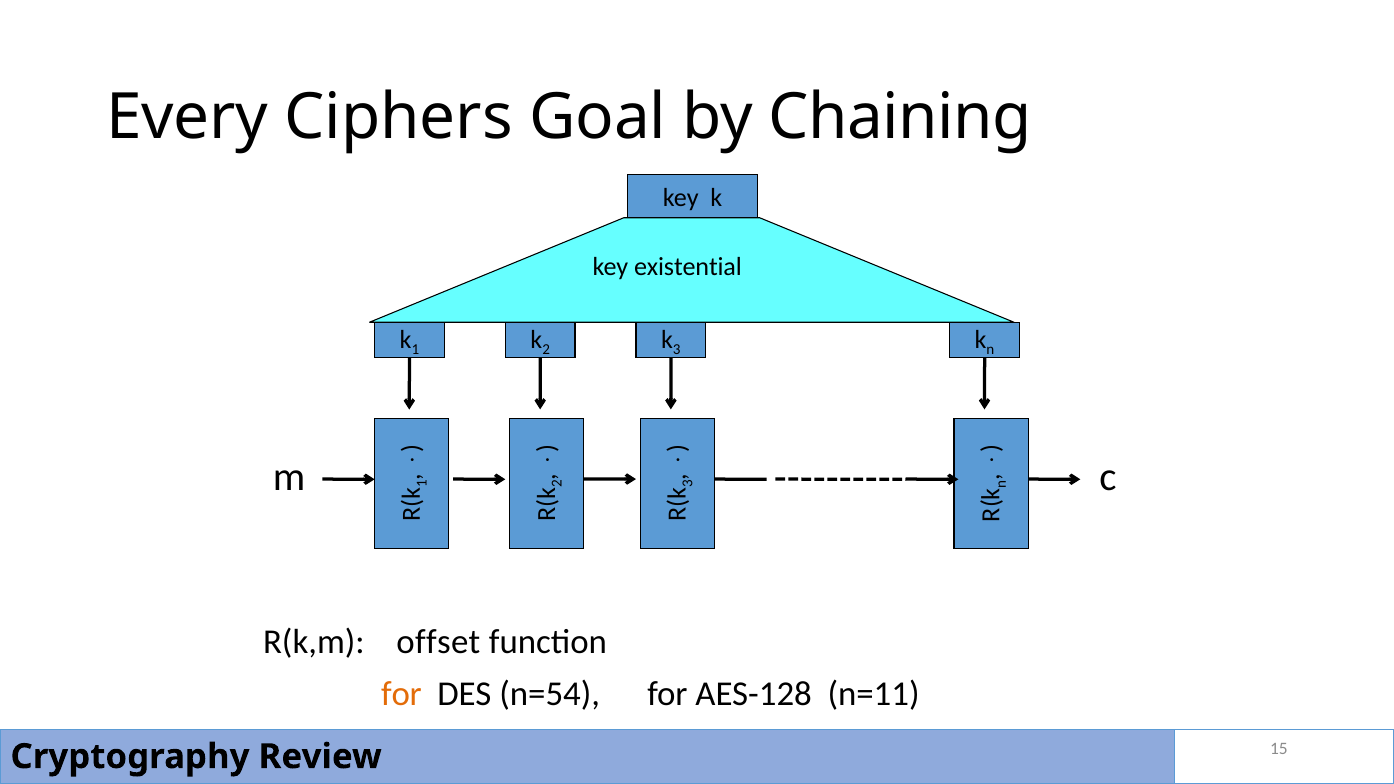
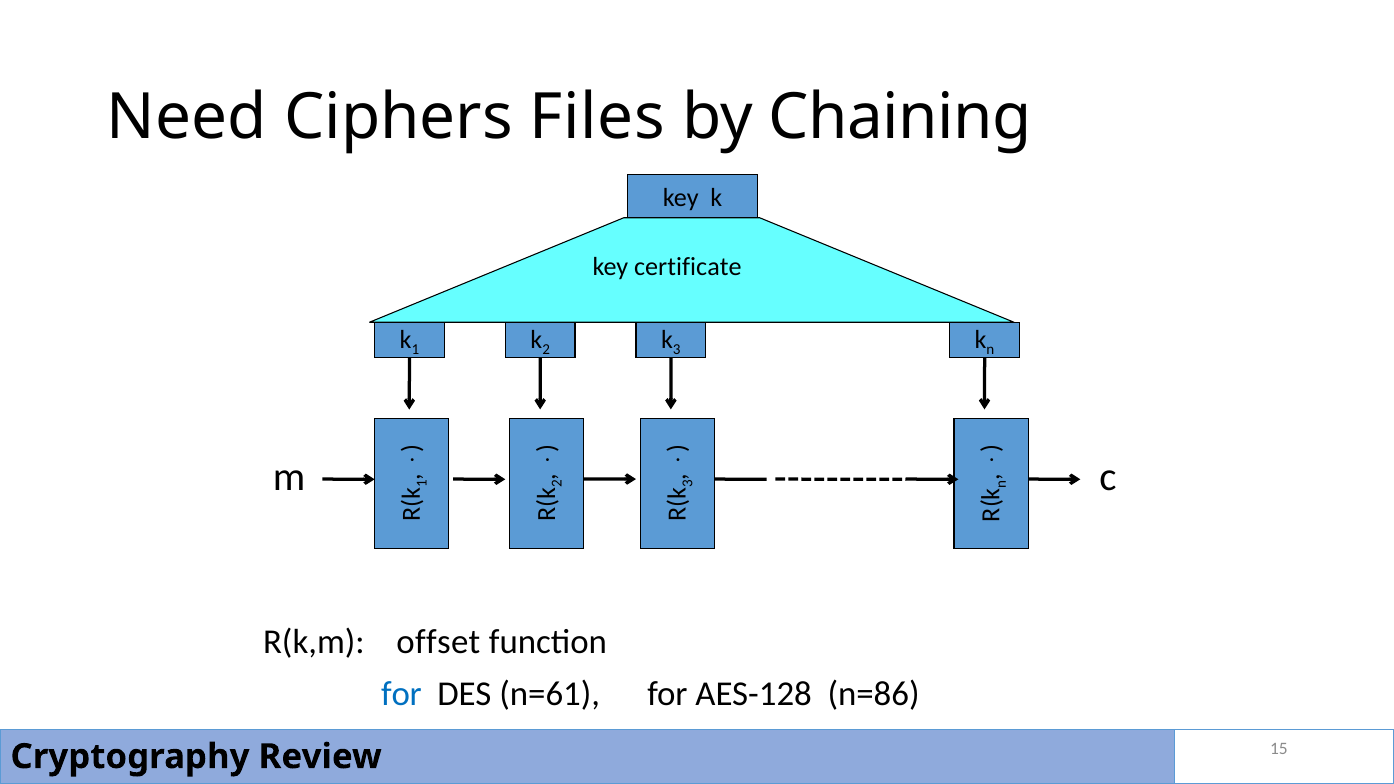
Every: Every -> Need (187, 117)
Goal: Goal -> Files (597, 117)
existential: existential -> certificate (688, 267)
for colour: orange -> blue (402, 695)
n=54: n=54 -> n=61 (550, 695)
n=11: n=11 -> n=86 (874, 695)
